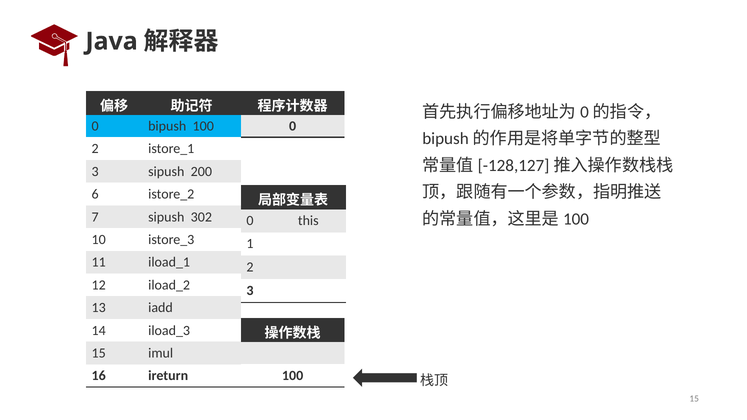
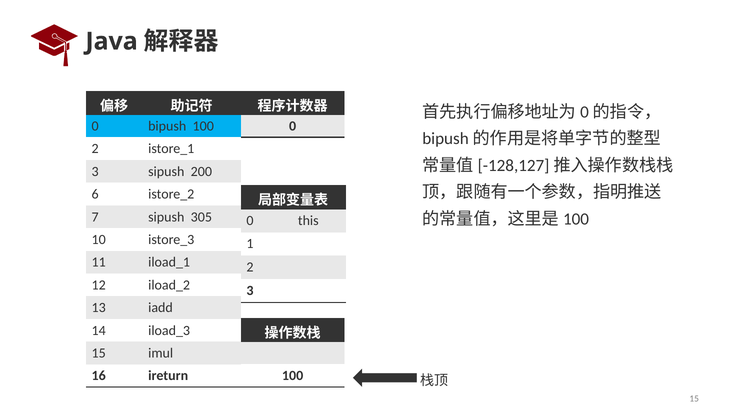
302: 302 -> 305 (201, 217)
